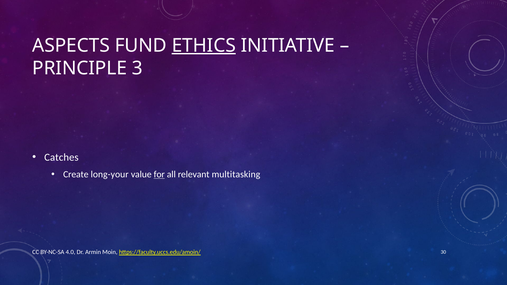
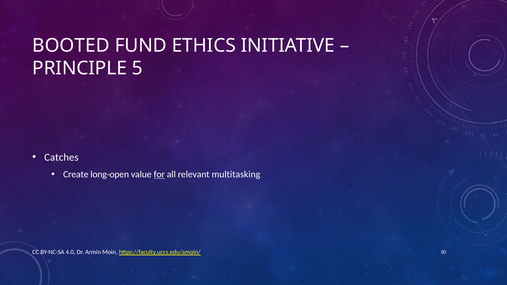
ASPECTS: ASPECTS -> BOOTED (71, 46)
ETHICS underline: present -> none (204, 46)
3: 3 -> 5 (137, 68)
long-your: long-your -> long-open (110, 175)
